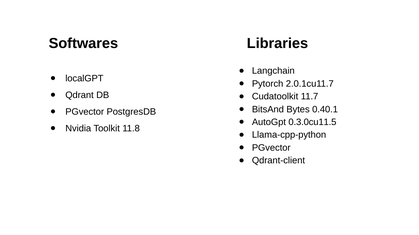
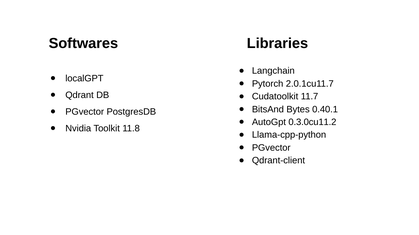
0.3.0cu11.5: 0.3.0cu11.5 -> 0.3.0cu11.2 (312, 122)
